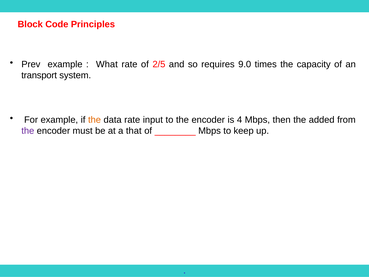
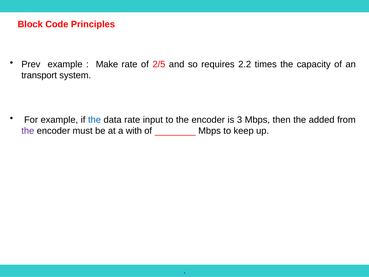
What: What -> Make (107, 64)
9.0: 9.0 -> 2.2 (245, 64)
the colour: orange -> blue (94, 120)
4: 4 -> 3 (240, 120)
that: that -> with (134, 131)
